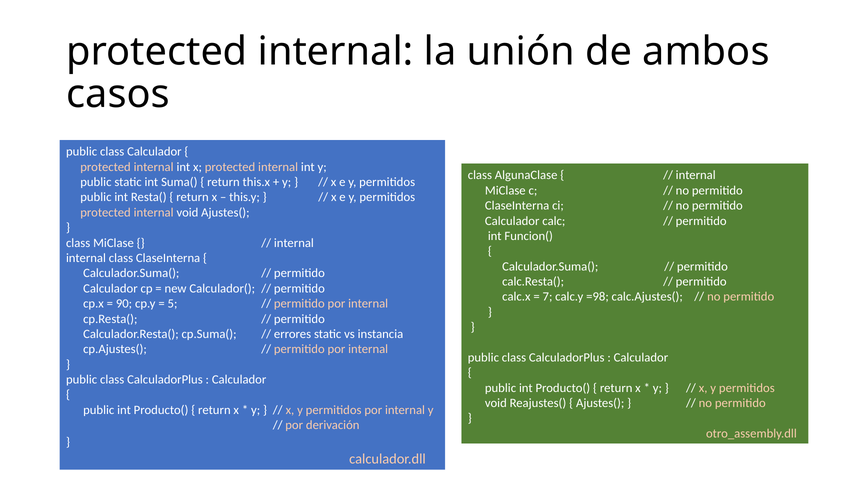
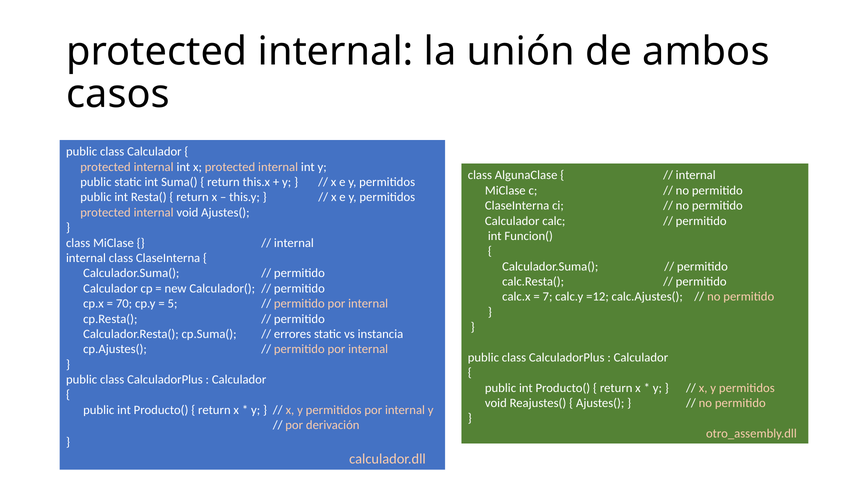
=98: =98 -> =12 (598, 297)
90: 90 -> 70 (124, 304)
